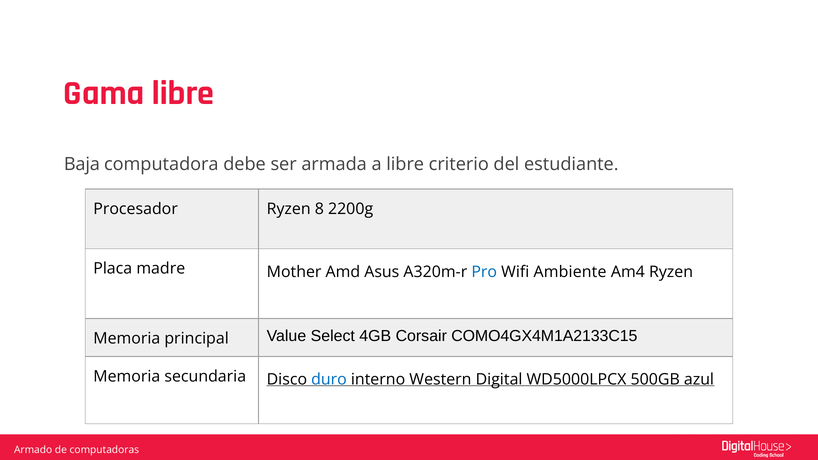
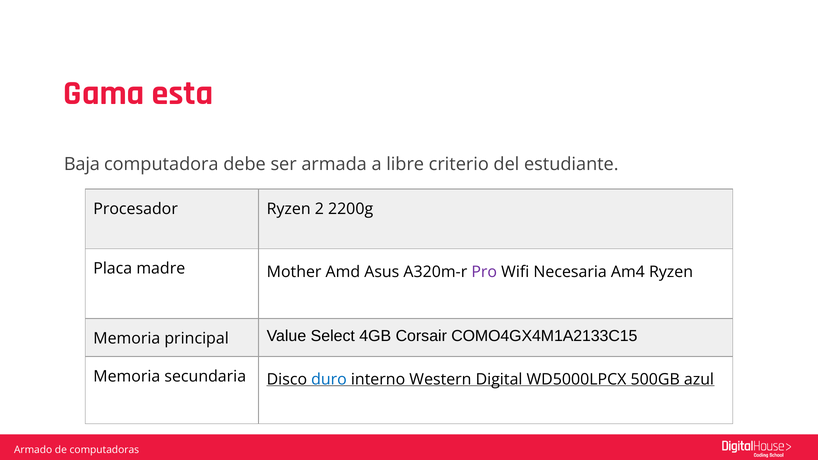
Gama libre: libre -> esta (183, 93)
8: 8 -> 2 (319, 209)
Pro colour: blue -> purple (484, 272)
Ambiente: Ambiente -> Necesaria (570, 272)
